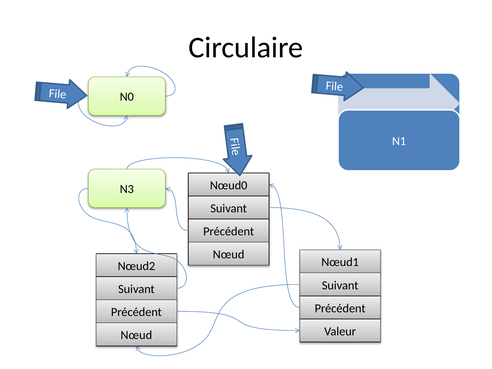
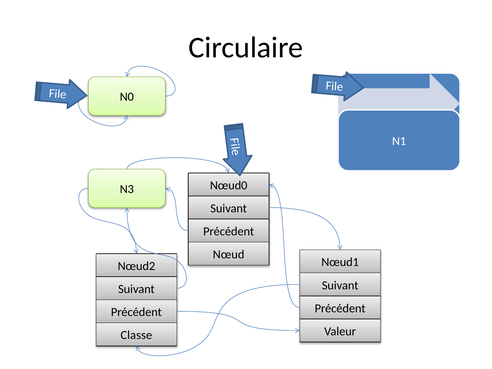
Nœud: Nœud -> Classe (136, 335)
